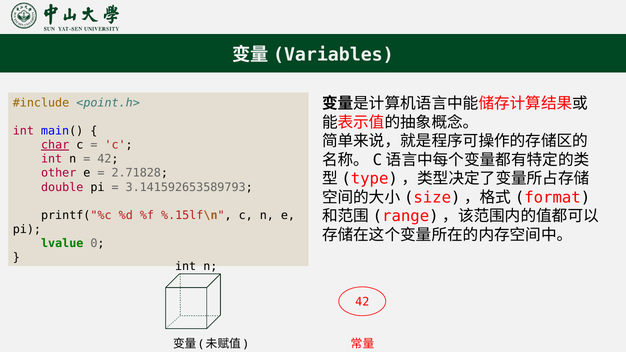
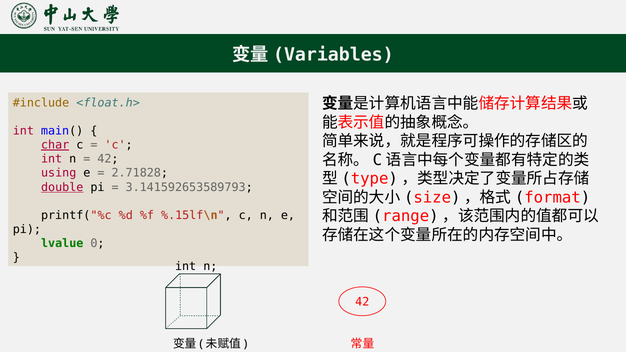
<point.h>: <point.h> -> <float.h> (108, 103)
other: other -> using (59, 173)
double underline: none -> present (62, 187)
